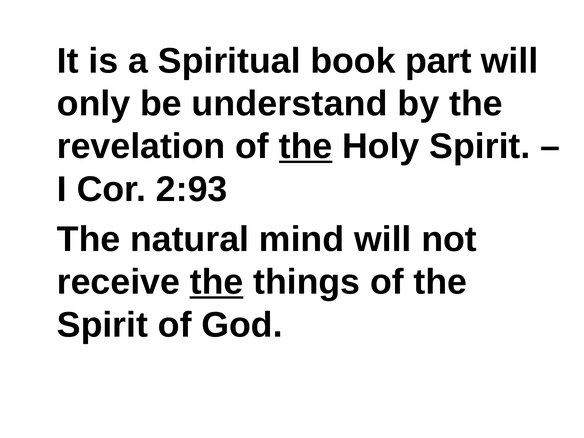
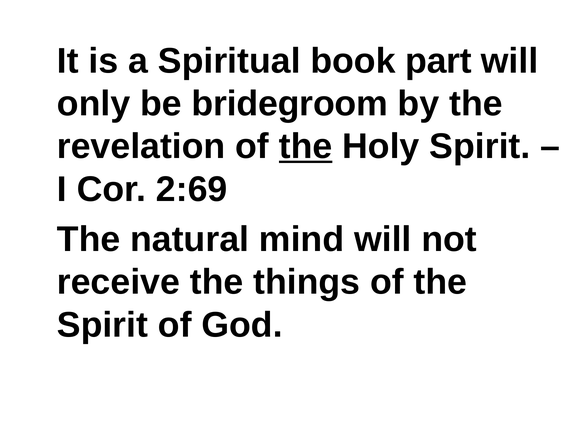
understand: understand -> bridegroom (290, 104)
2:93: 2:93 -> 2:69 (192, 189)
the underline: present -> none (217, 282)
